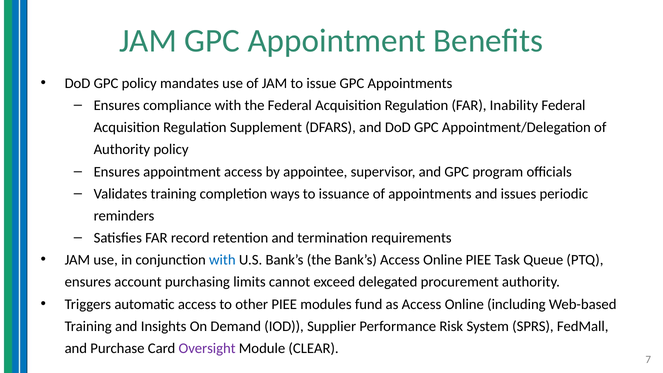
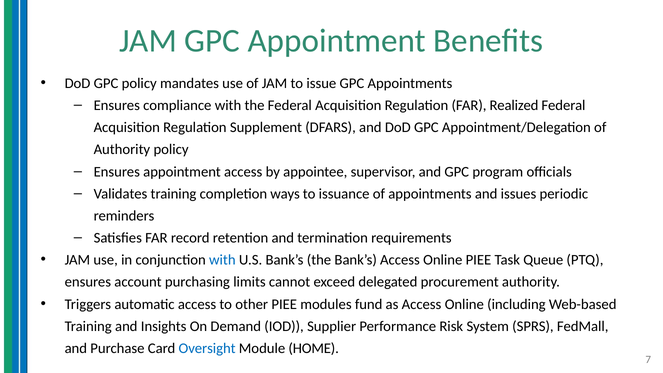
Inability: Inability -> Realized (514, 105)
Oversight colour: purple -> blue (207, 348)
CLEAR: CLEAR -> HOME (314, 348)
